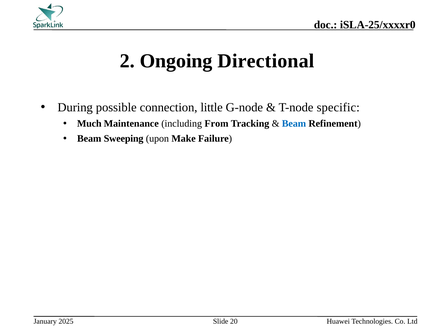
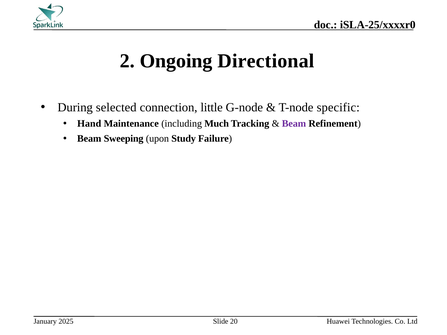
possible: possible -> selected (116, 107)
Much: Much -> Hand (89, 124)
From: From -> Much (217, 124)
Beam colour: blue -> purple (294, 124)
Make: Make -> Study (184, 139)
